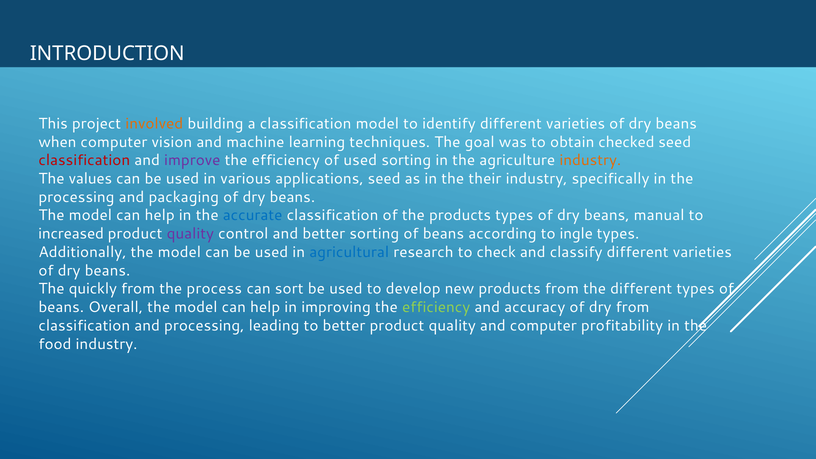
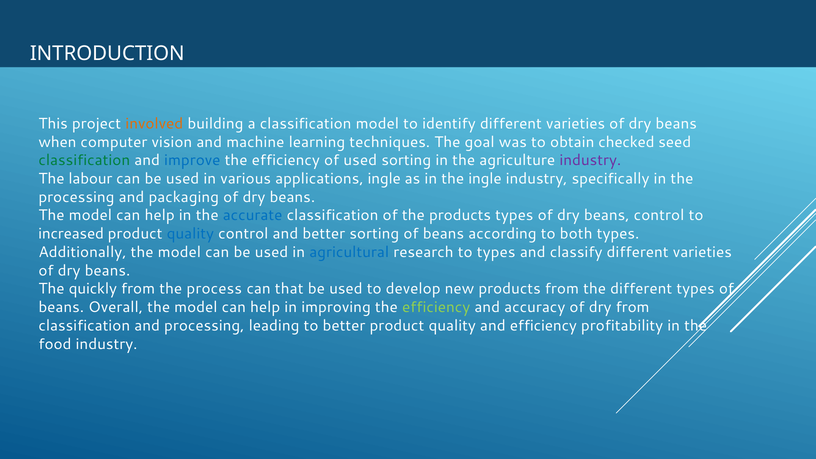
classification colour: red -> green (84, 160)
improve colour: purple -> blue (192, 160)
industry colour: orange -> purple (590, 160)
values: values -> labour (90, 179)
applications seed: seed -> ingle (384, 179)
the their: their -> ingle (485, 179)
beans manual: manual -> control (659, 215)
quality colour: purple -> blue (190, 234)
ingle: ingle -> both (576, 234)
to check: check -> types (496, 252)
sort: sort -> that (289, 289)
and computer: computer -> efficiency (543, 326)
